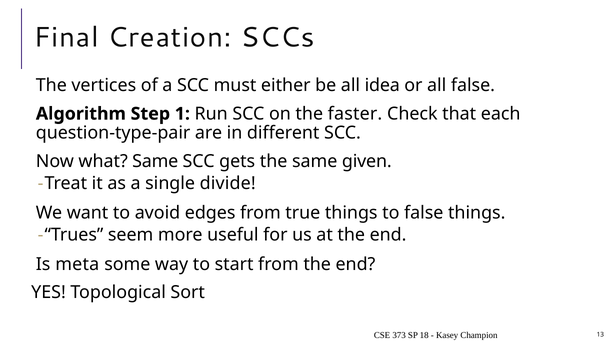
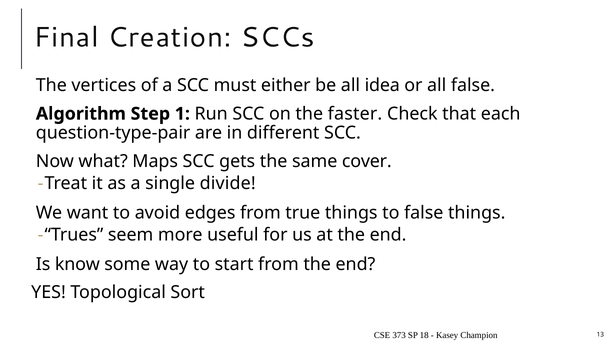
what Same: Same -> Maps (155, 161)
given: given -> cover (367, 161)
meta: meta -> know (77, 264)
